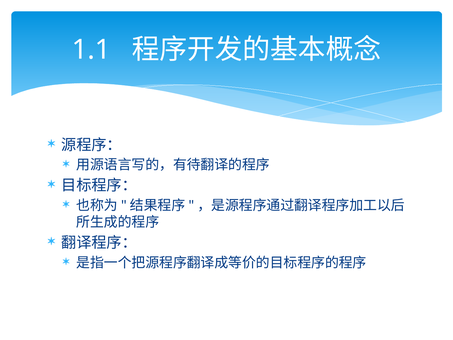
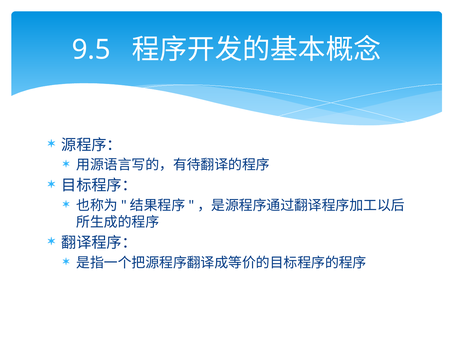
1.1: 1.1 -> 9.5 (91, 50)
